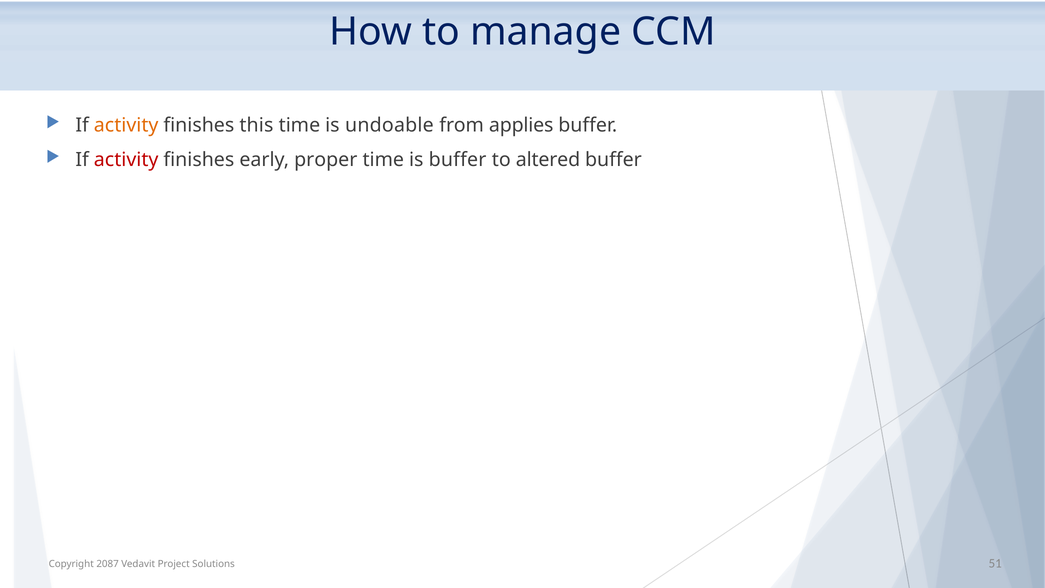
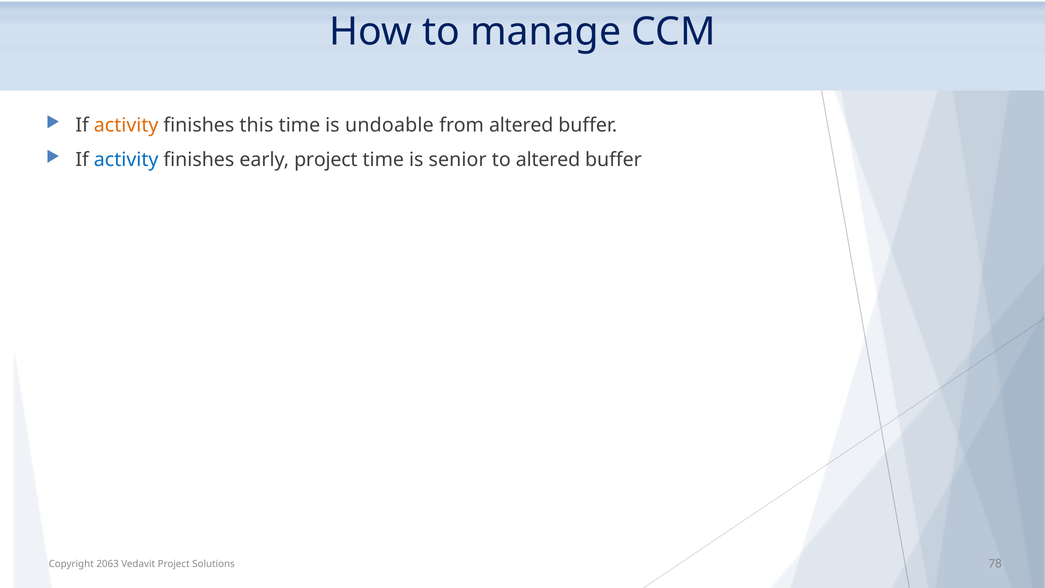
from applies: applies -> altered (521, 125)
activity colour: red -> blue (126, 160)
early proper: proper -> project (326, 160)
is buffer: buffer -> senior (458, 160)
2087: 2087 -> 2063 (108, 564)
51: 51 -> 78 (995, 563)
